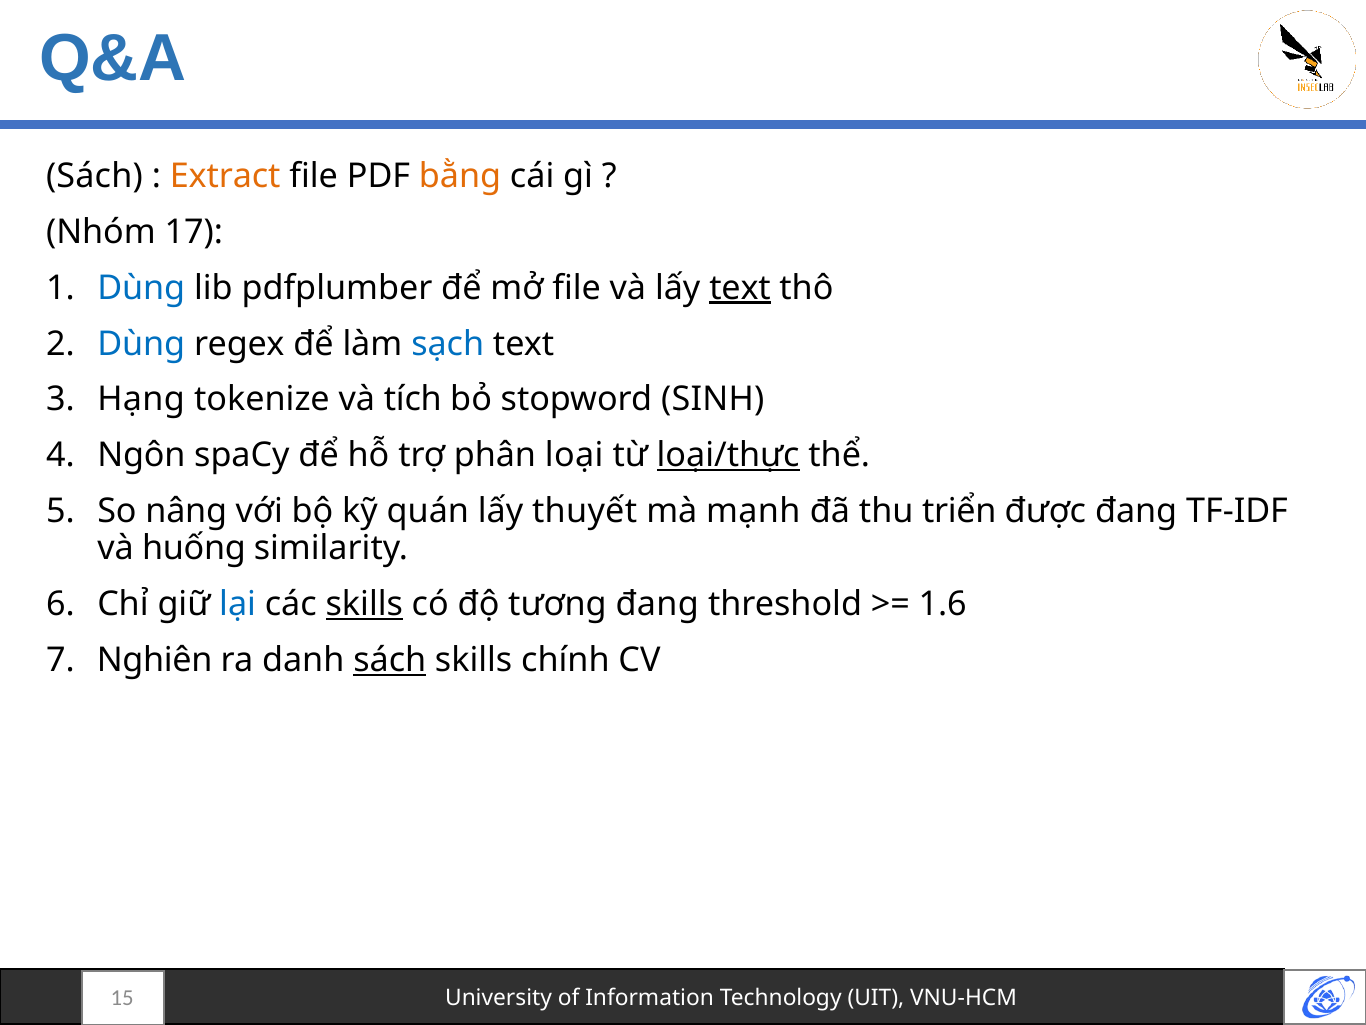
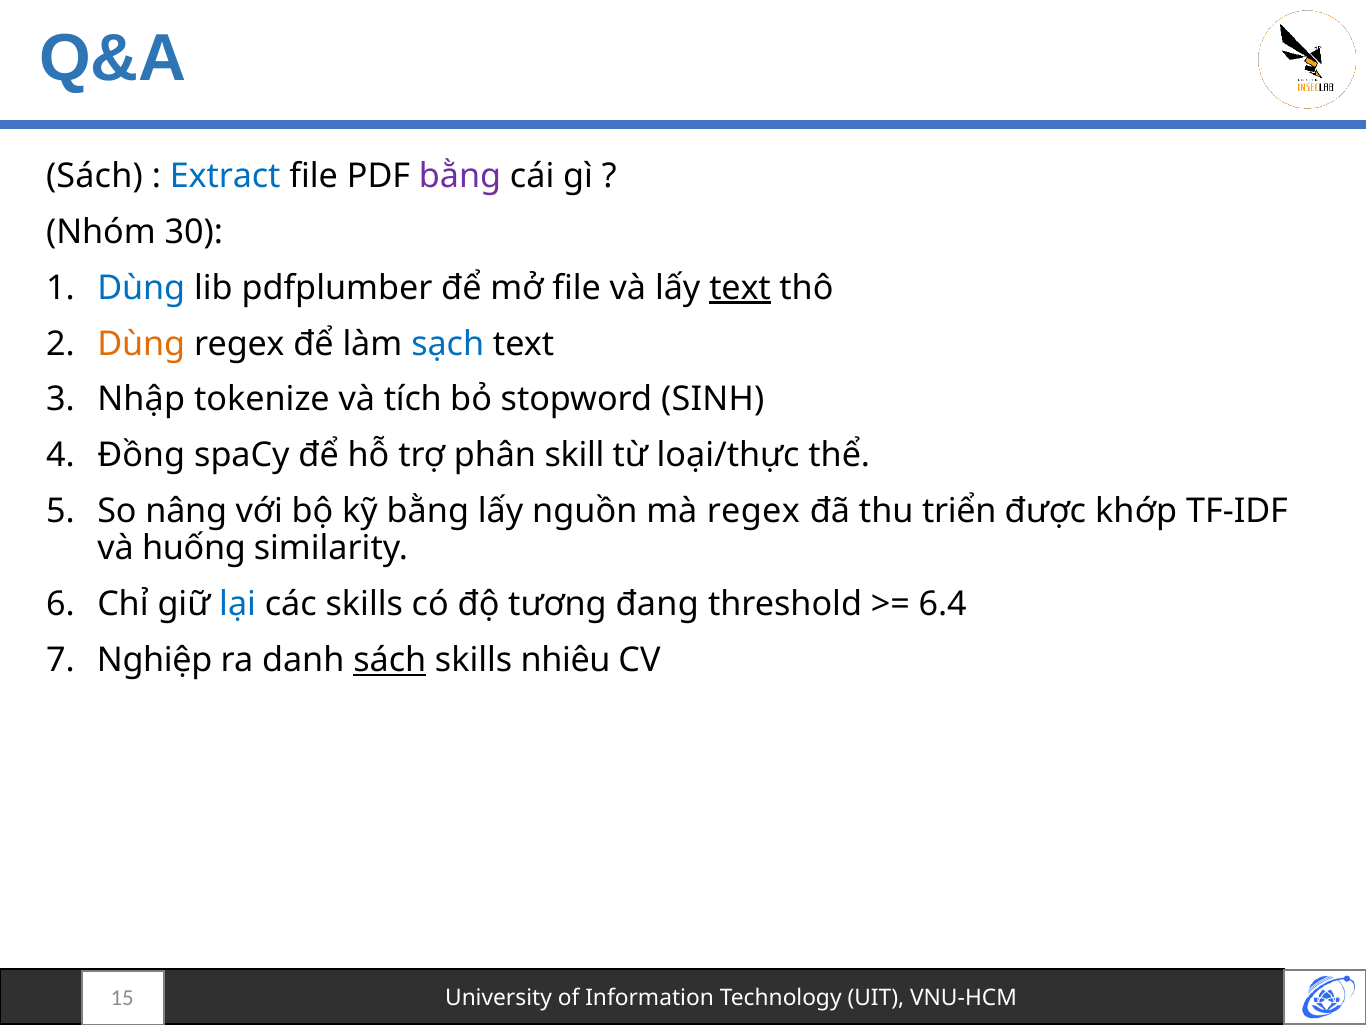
Extract colour: orange -> blue (225, 176)
bằng colour: orange -> purple (460, 176)
17: 17 -> 30 (194, 232)
Dùng colour: blue -> orange (141, 344)
Hạng: Hạng -> Nhập (141, 399)
Ngôn: Ngôn -> Đồng (141, 455)
loại: loại -> skill (574, 455)
loại/thực underline: present -> none (728, 455)
kỹ quán: quán -> bằng (428, 511)
thuyết: thuyết -> nguồn (585, 511)
mà mạnh: mạnh -> regex (753, 511)
được đang: đang -> khớp (1136, 511)
skills underline: present -> none (364, 604)
1.6: 1.6 -> 6.4 (943, 604)
Nghiên: Nghiên -> Nghiệp (155, 660)
chính: chính -> nhiêu (566, 660)
